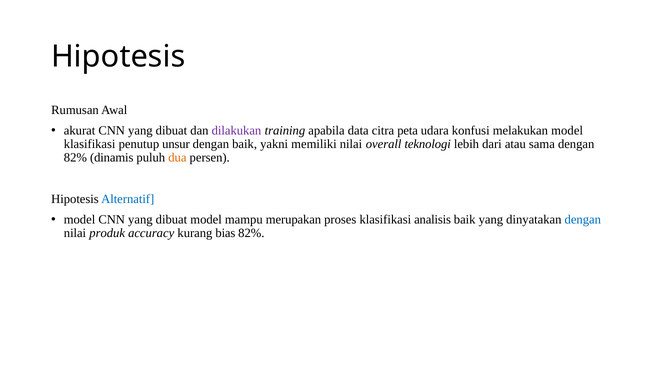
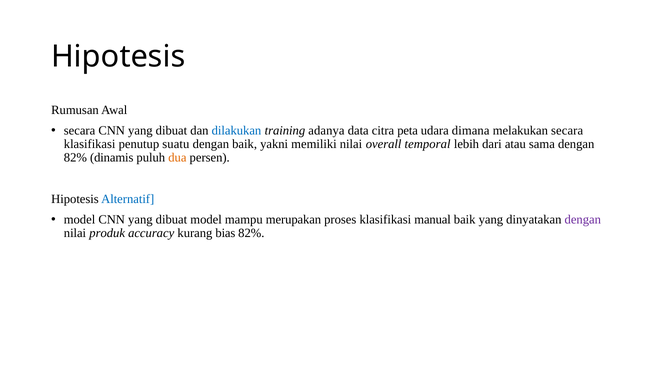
akurat: akurat -> secara (80, 130)
dilakukan colour: purple -> blue (236, 130)
apabila: apabila -> adanya (326, 130)
konfusi: konfusi -> dimana (471, 130)
melakukan model: model -> secara (567, 130)
unsur: unsur -> suatu (176, 144)
teknologi: teknologi -> temporal (428, 144)
analisis: analisis -> manual (433, 220)
dengan colour: blue -> purple (583, 220)
